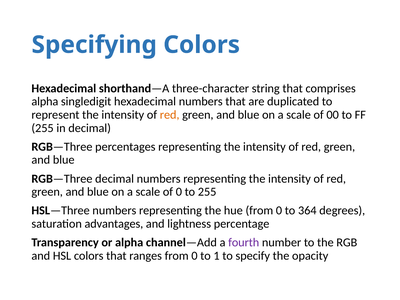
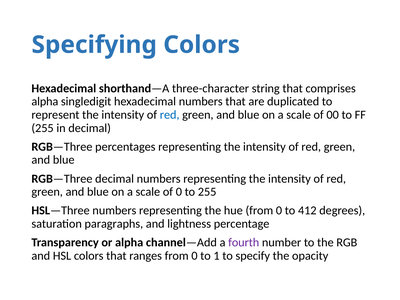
red colour: orange -> blue (170, 115)
364: 364 -> 412 (307, 211)
advantages: advantages -> paragraphs (114, 224)
